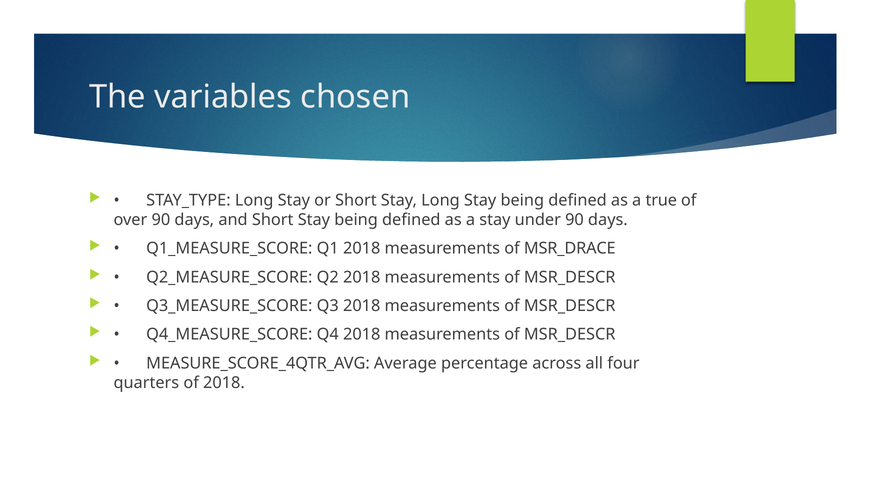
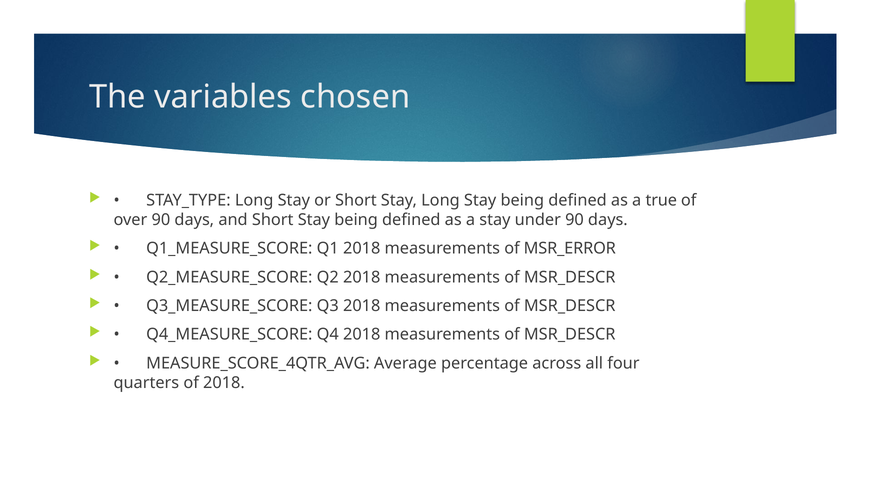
MSR_DRACE: MSR_DRACE -> MSR_ERROR (570, 248)
